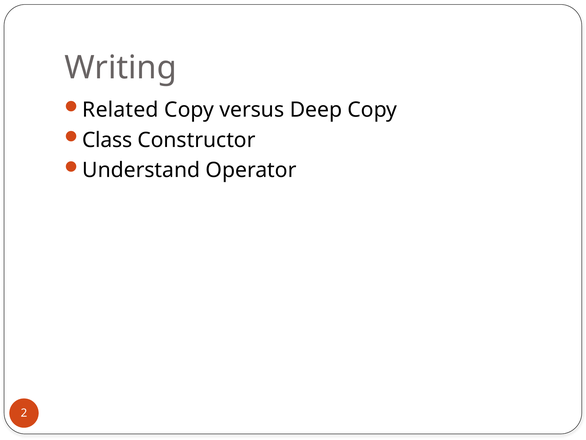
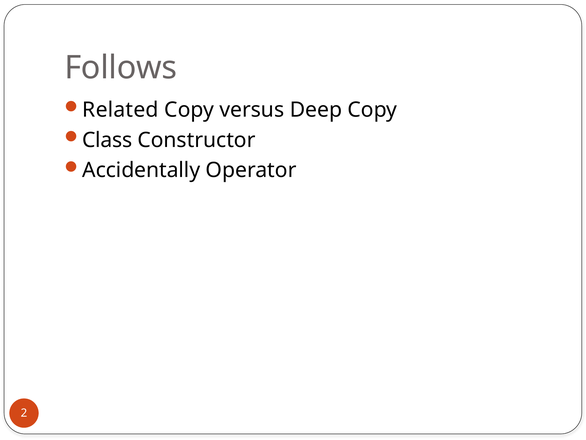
Writing: Writing -> Follows (121, 68)
Understand: Understand -> Accidentally (141, 170)
